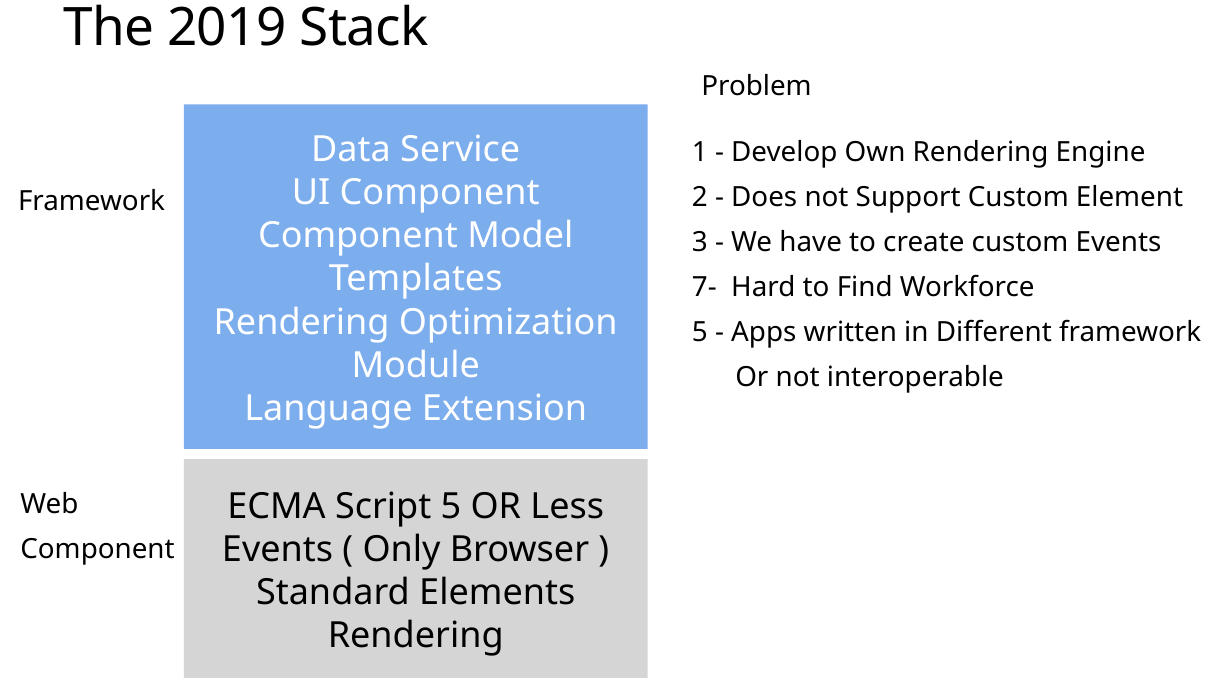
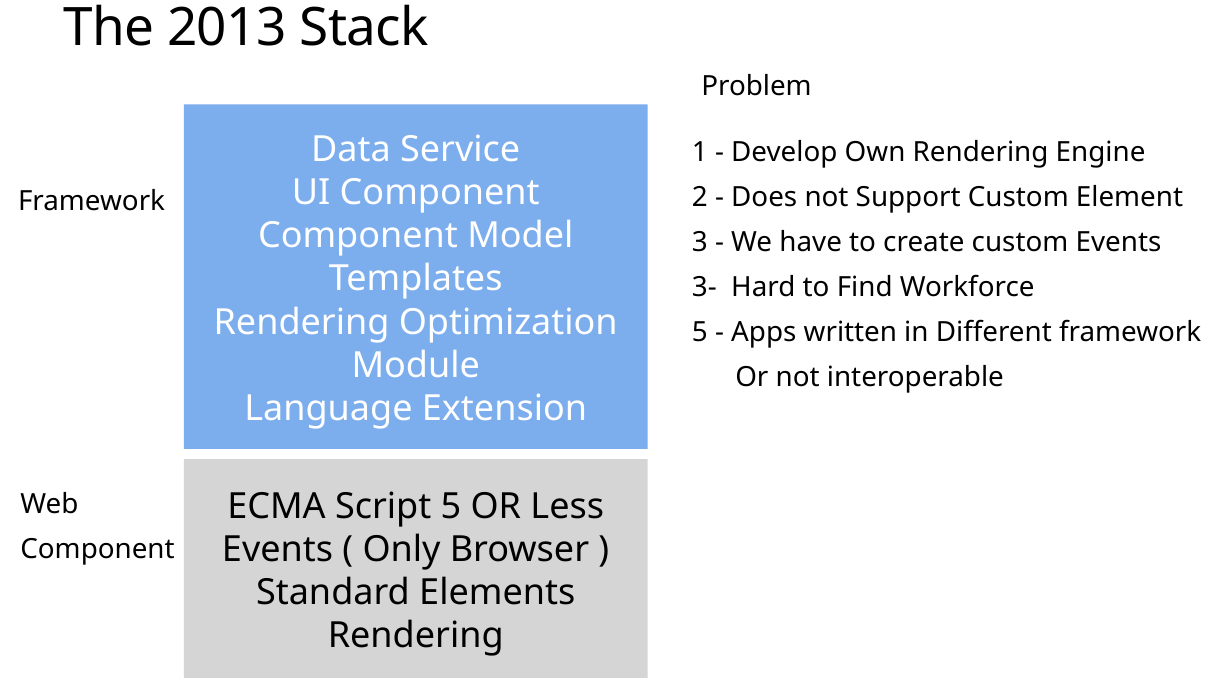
2019: 2019 -> 2013 (227, 28)
7-: 7- -> 3- (704, 288)
